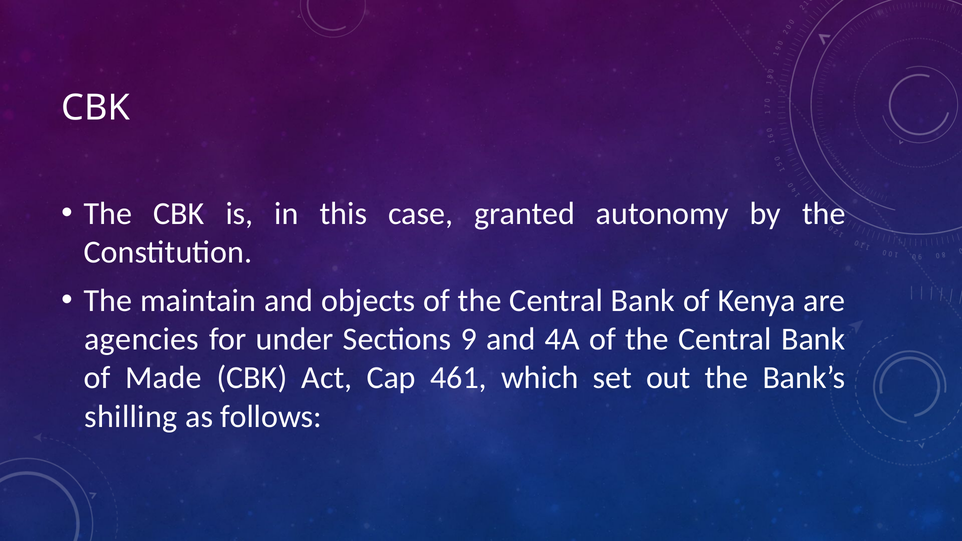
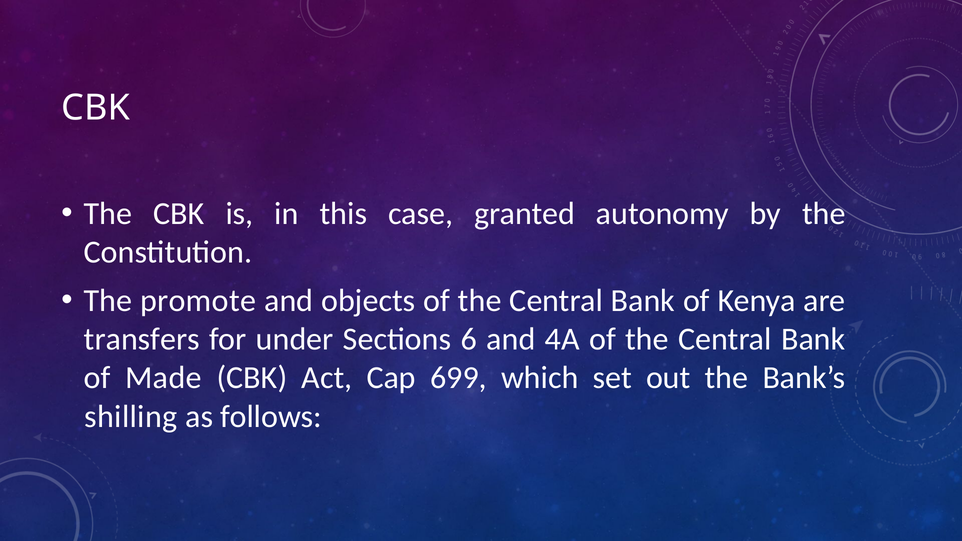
maintain: maintain -> promote (198, 301)
agencies: agencies -> transfers (142, 339)
9: 9 -> 6 (469, 339)
461: 461 -> 699 (458, 378)
